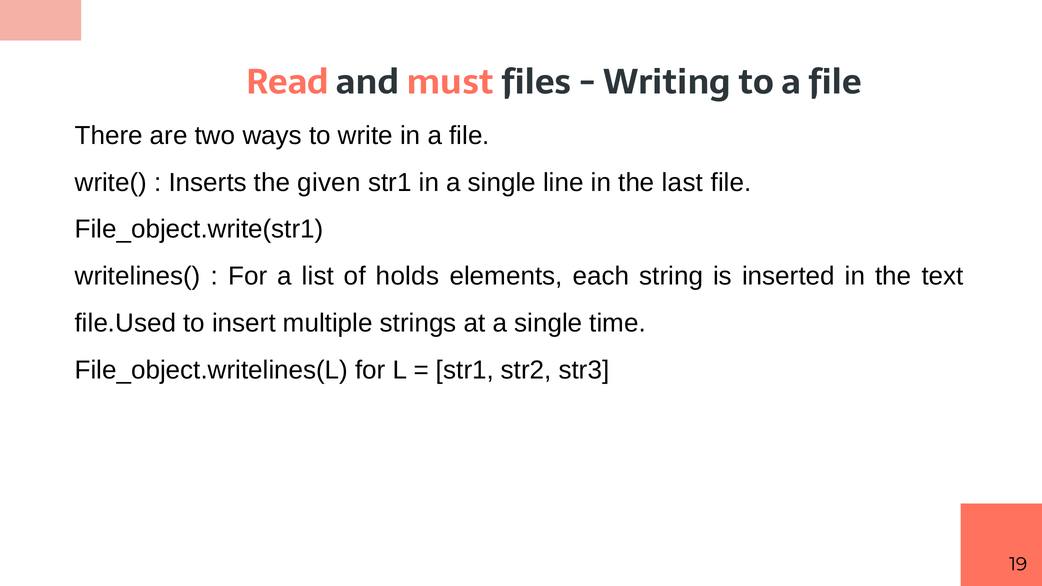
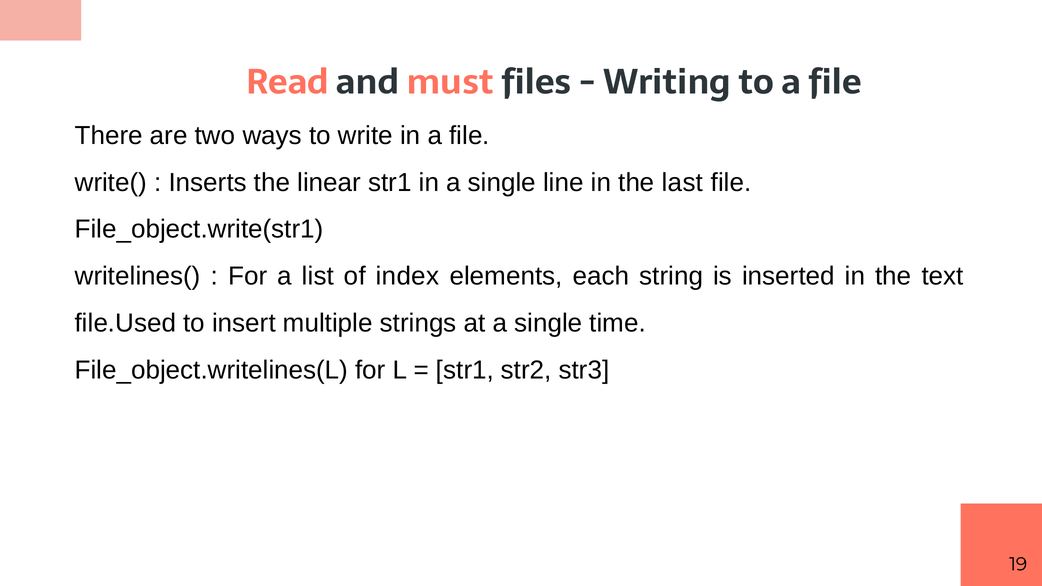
given: given -> linear (329, 182)
holds: holds -> index (408, 276)
